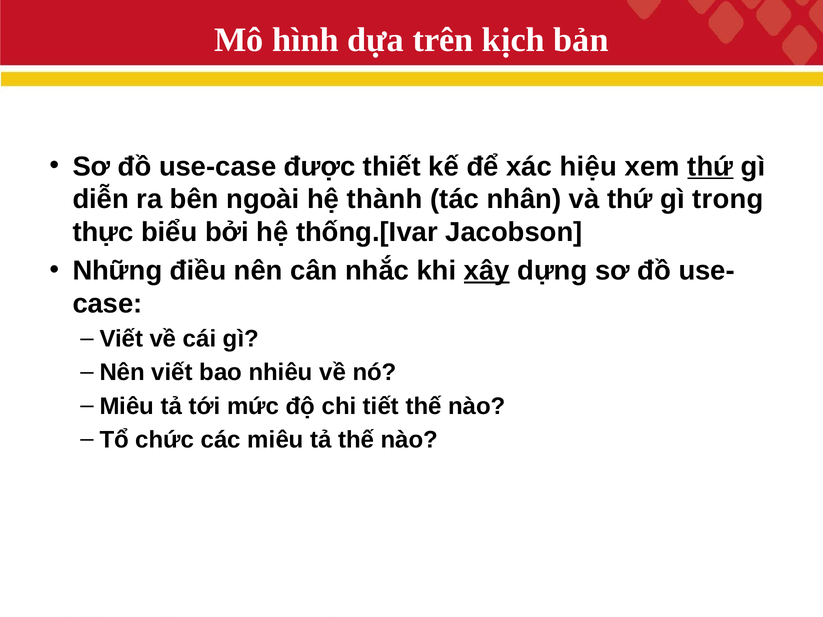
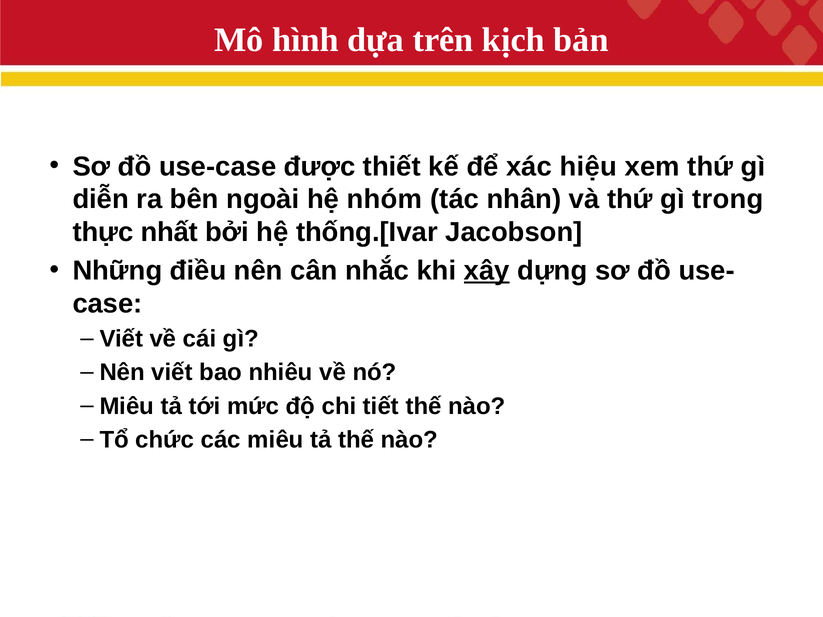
thứ underline: present -> none (710, 167)
thành: thành -> nhóm (385, 199)
biểu: biểu -> nhất (169, 232)
